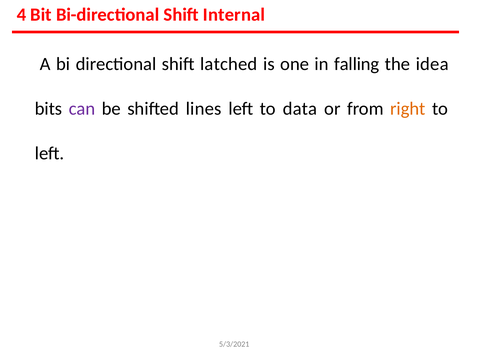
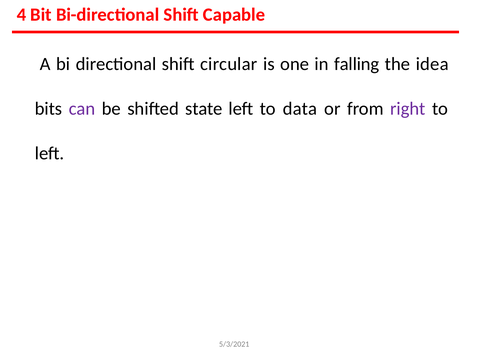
Internal: Internal -> Capable (234, 15)
latched: latched -> circular (229, 64)
lines: lines -> state (204, 109)
right colour: orange -> purple (408, 109)
